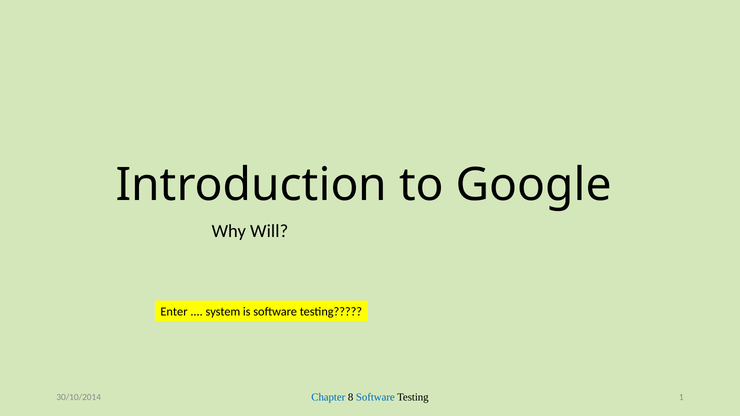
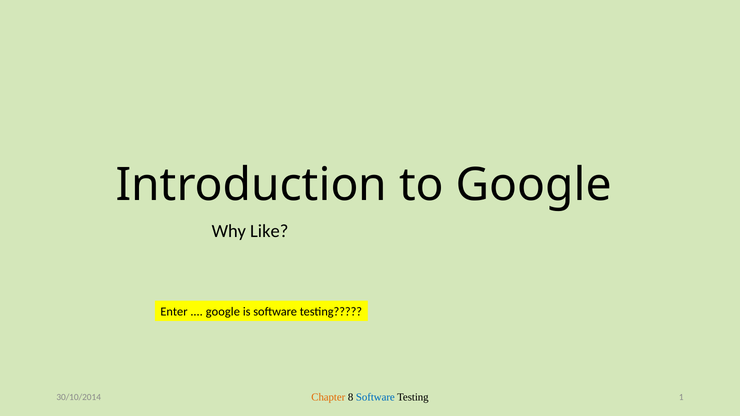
Will: Will -> Like (269, 231)
system: system -> google (223, 312)
Chapter colour: blue -> orange (328, 398)
